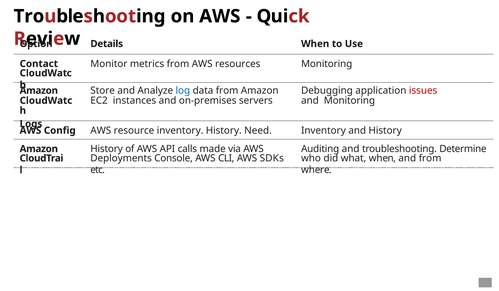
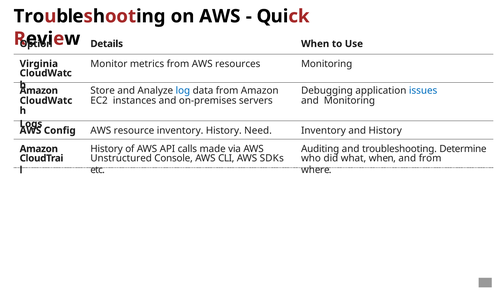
Contact: Contact -> Virginia (39, 64)
issues colour: red -> blue (423, 91)
Deployments: Deployments -> Unstructured (121, 158)
